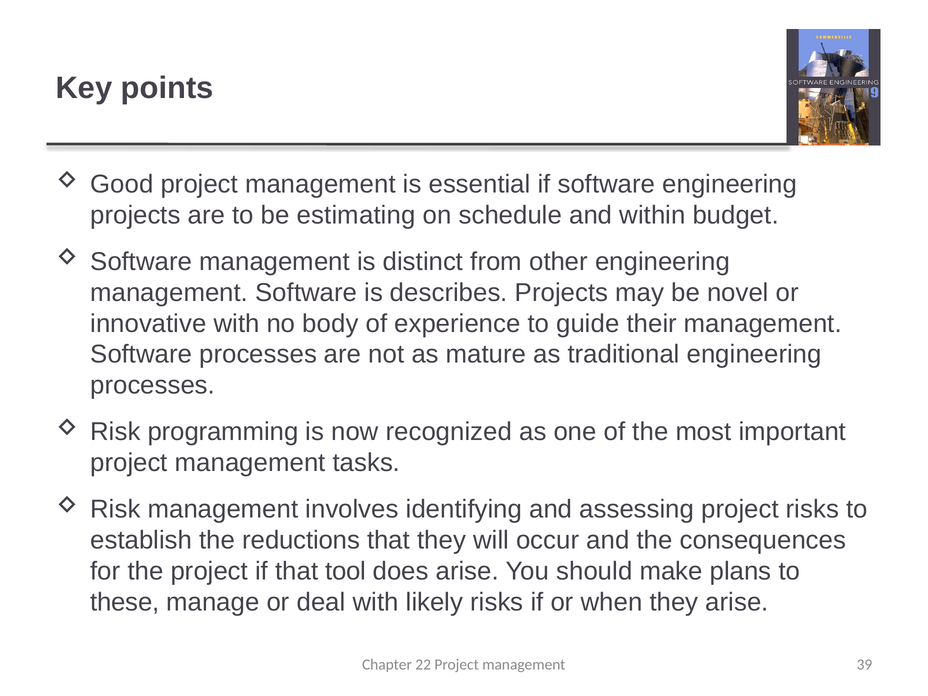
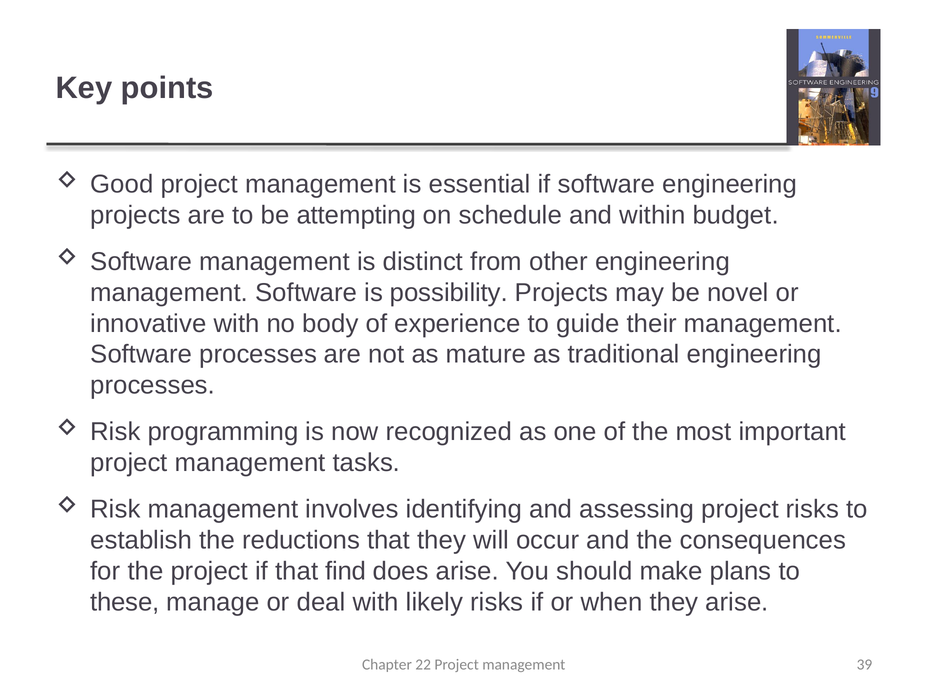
estimating: estimating -> attempting (356, 215)
describes: describes -> possibility (449, 293)
tool: tool -> find (346, 571)
